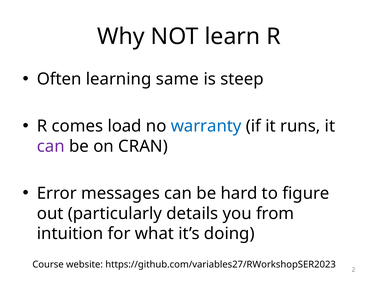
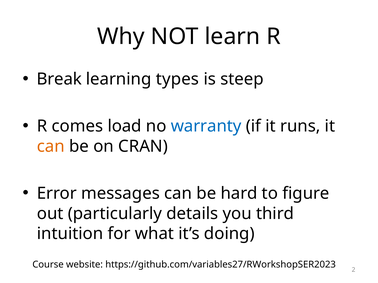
Often: Often -> Break (59, 79)
same: same -> types (177, 79)
can colour: purple -> orange (51, 147)
from: from -> third (275, 214)
